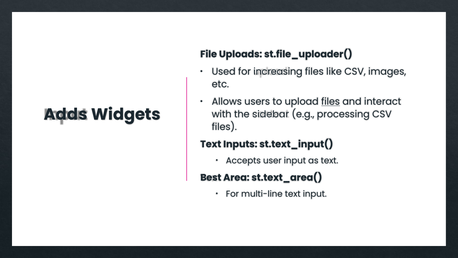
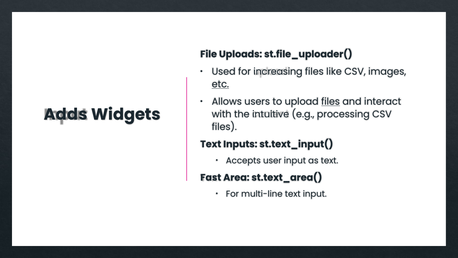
etc underline: none -> present (220, 84)
sidebar: sidebar -> intuitive (271, 114)
Best: Best -> Fast (211, 177)
